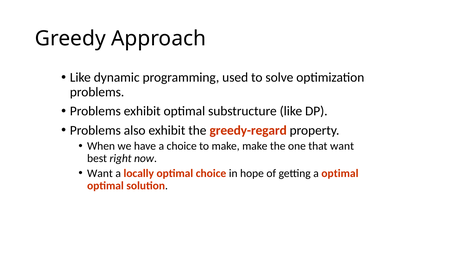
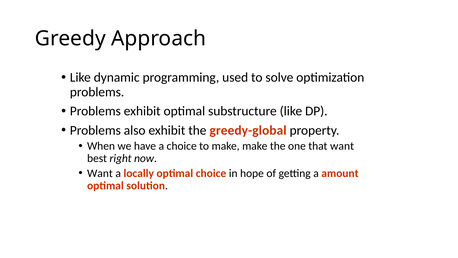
greedy-regard: greedy-regard -> greedy-global (248, 130)
a optimal: optimal -> amount (340, 173)
